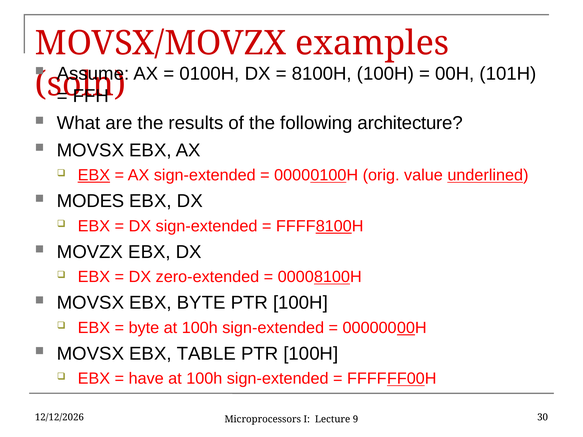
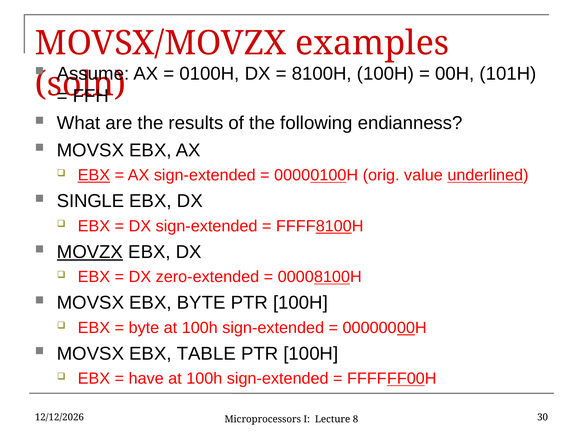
architecture: architecture -> endianness (410, 123)
MODES: MODES -> SINGLE (91, 201)
MOVZX underline: none -> present (90, 252)
9: 9 -> 8 (356, 419)
